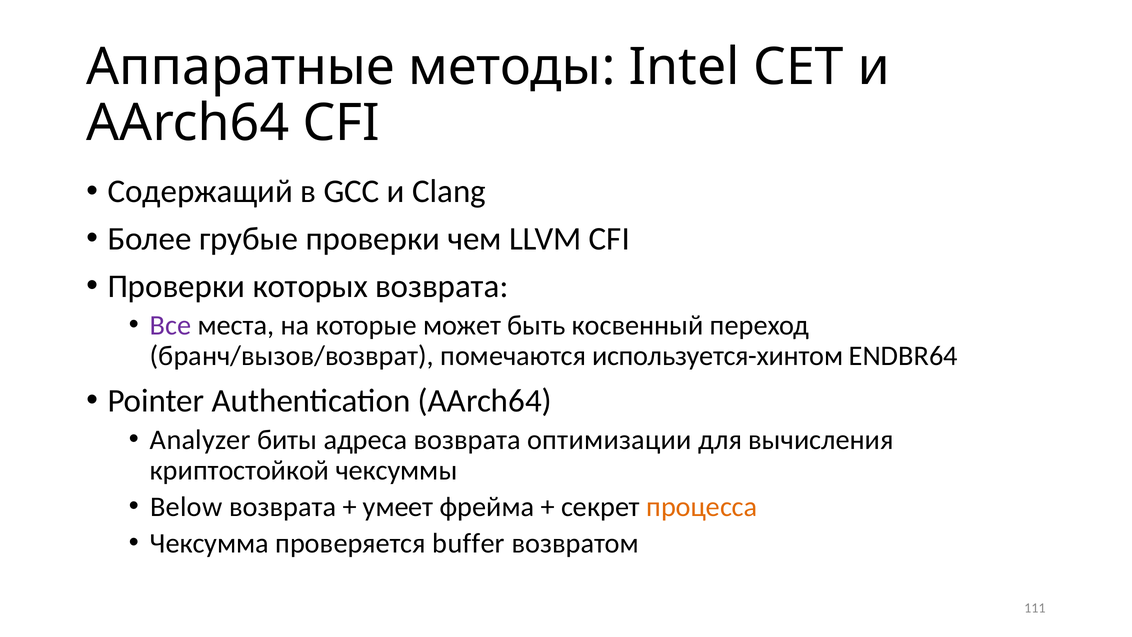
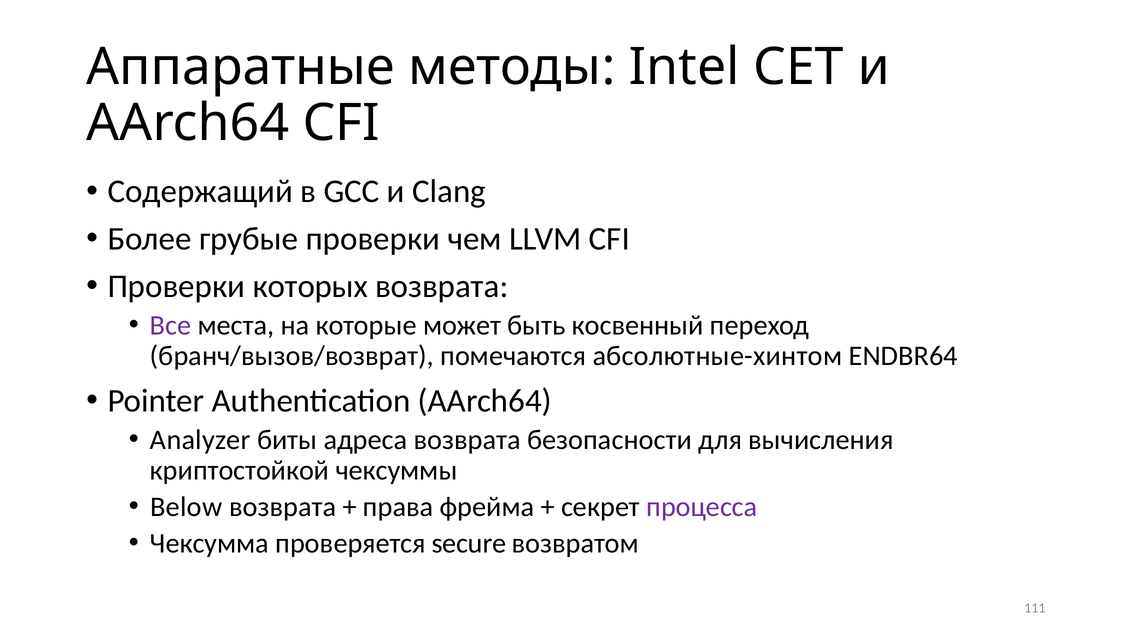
используется-хинтом: используется-хинтом -> абсолютные-хинтом (717, 356)
оптимизации: оптимизации -> безопасности (609, 440)
умеет: умеет -> права (398, 507)
процесса colour: orange -> purple (702, 507)
buffer: buffer -> secure (469, 543)
